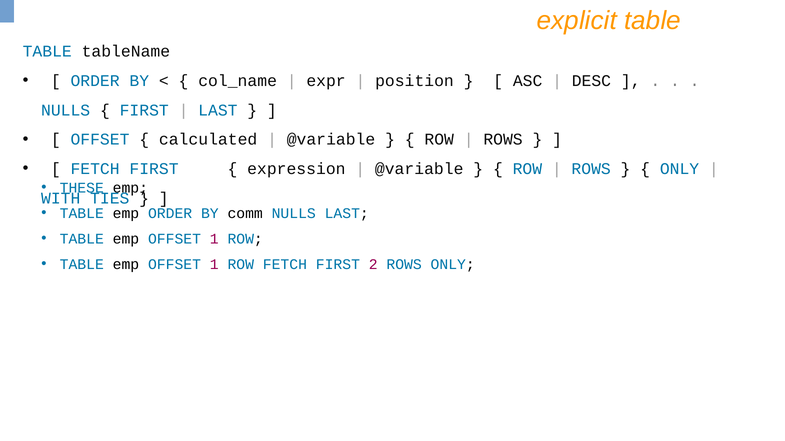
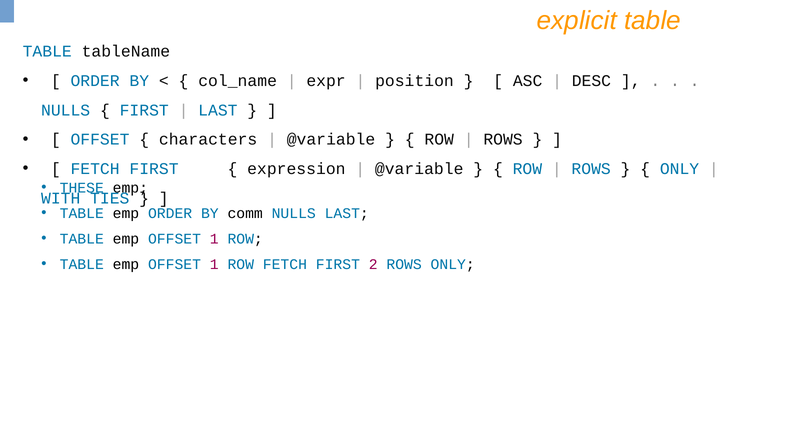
calculated: calculated -> characters (208, 140)
